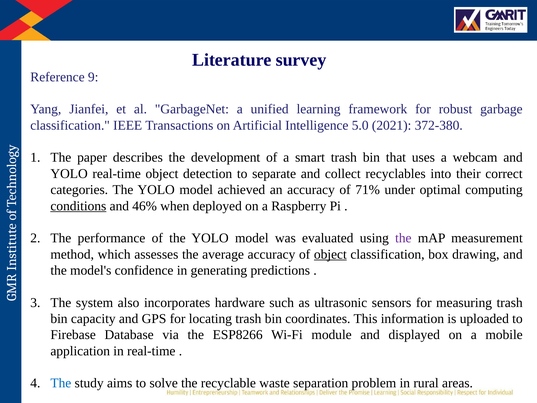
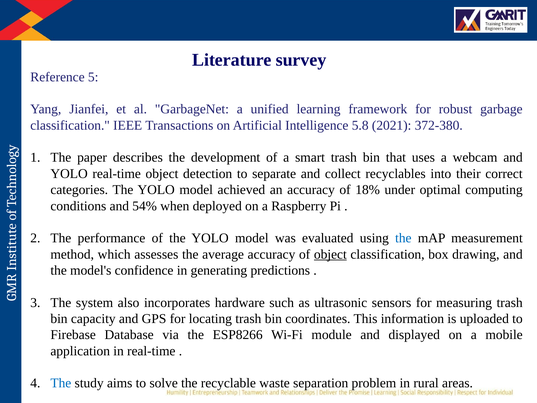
9: 9 -> 5 (93, 77)
5.0: 5.0 -> 5.8 (360, 125)
71%: 71% -> 18% (368, 190)
conditions underline: present -> none (78, 206)
46%: 46% -> 54% (145, 206)
the colour: purple -> blue (403, 238)
